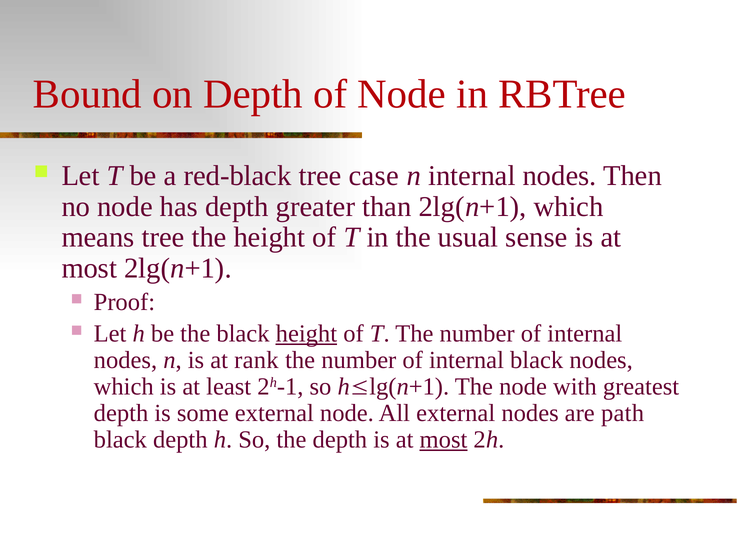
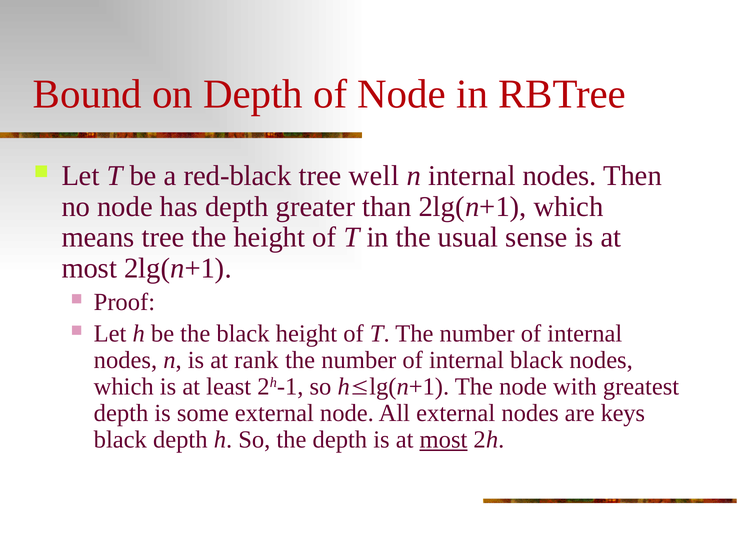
case: case -> well (374, 175)
height underline: present -> none (306, 333)
path: path -> keys (623, 413)
